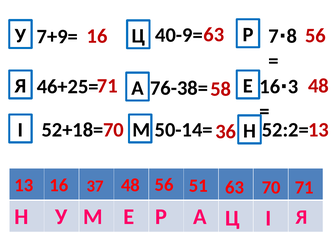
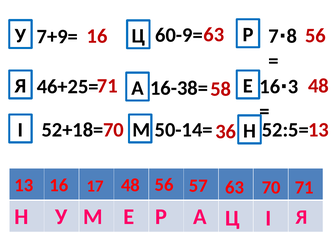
40-9=: 40-9= -> 60-9= (179, 35)
76-38=: 76-38= -> 16-38= (179, 88)
52:2=: 52:2= -> 52:5= (285, 129)
37: 37 -> 17 (95, 186)
51: 51 -> 57 (198, 185)
